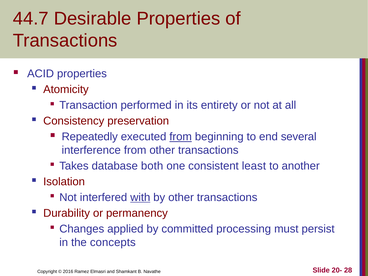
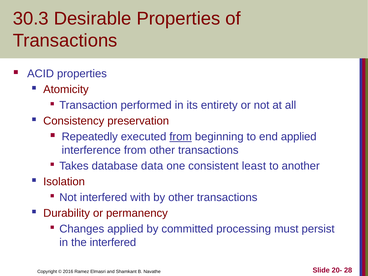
44.7: 44.7 -> 30.3 (31, 18)
end several: several -> applied (299, 137)
both: both -> data (152, 166)
with underline: present -> none (140, 197)
the concepts: concepts -> interfered (113, 242)
